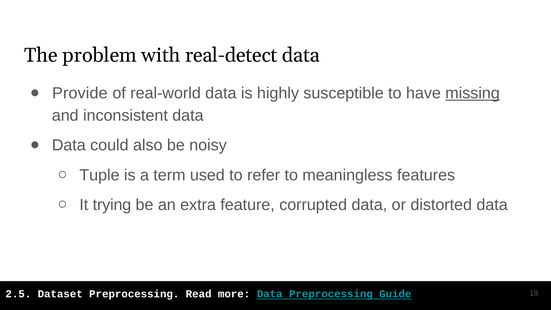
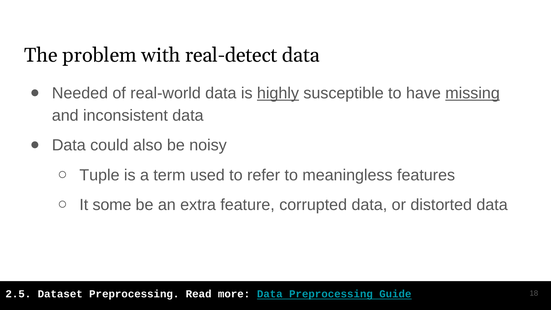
Provide: Provide -> Needed (80, 93)
highly underline: none -> present (278, 93)
trying: trying -> some (112, 205)
